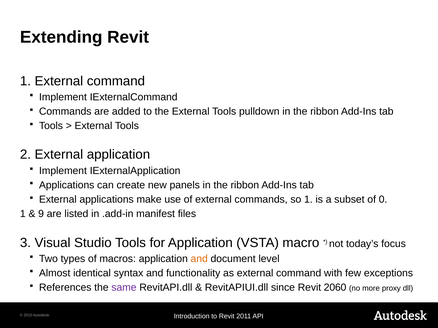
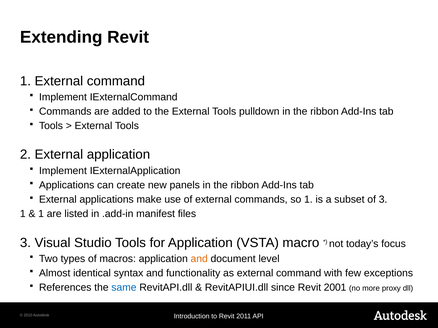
of 0: 0 -> 3 (383, 200)
9: 9 -> 1 (41, 214)
same colour: purple -> blue (124, 288)
2060: 2060 -> 2001 (335, 288)
